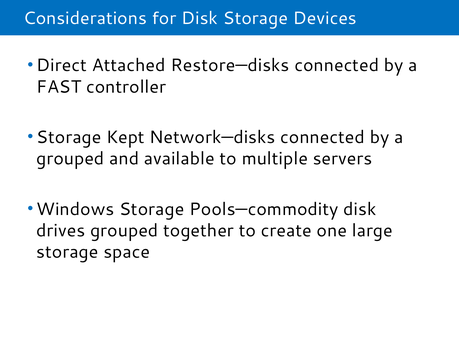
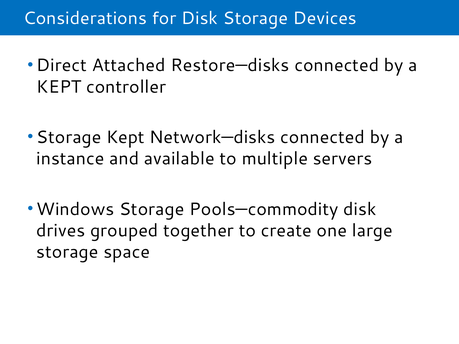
FAST: FAST -> KEPT (59, 87)
grouped: grouped -> instance (70, 159)
